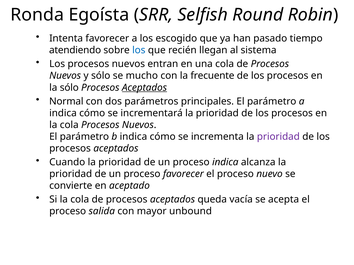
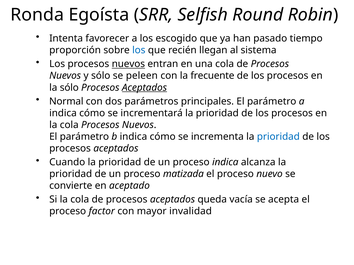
atendiendo: atendiendo -> proporción (75, 50)
nuevos underline: none -> present (128, 64)
mucho: mucho -> peleen (142, 76)
prioridad colour: purple -> blue (278, 137)
proceso favorecer: favorecer -> matizada (183, 174)
salida: salida -> factor (102, 212)
unbound: unbound -> invalidad (191, 212)
